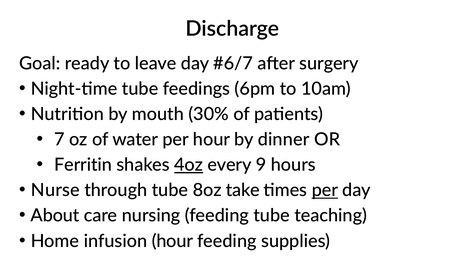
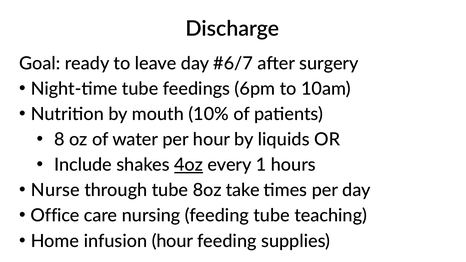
30%: 30% -> 10% (209, 114)
7: 7 -> 8 (59, 140)
dinner: dinner -> liquids (284, 140)
Ferritin: Ferritin -> Include (83, 165)
9: 9 -> 1 (261, 165)
per underline: present -> none (325, 190)
About: About -> Office (55, 216)
